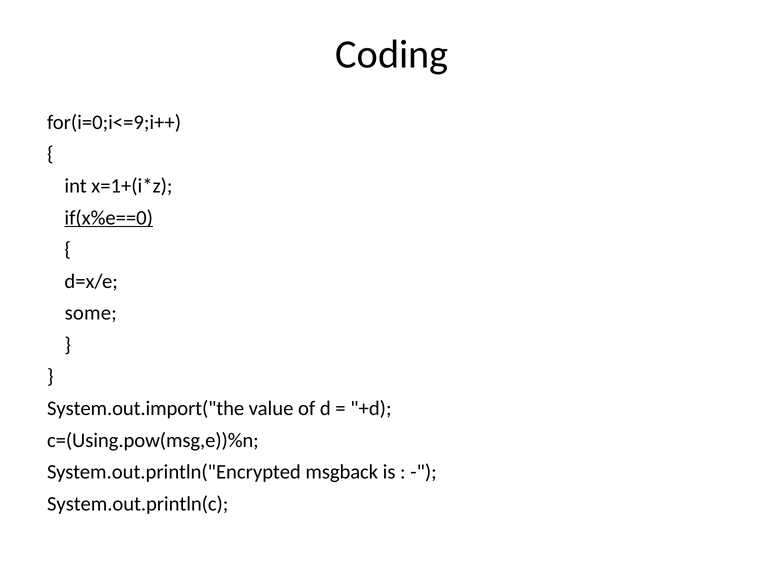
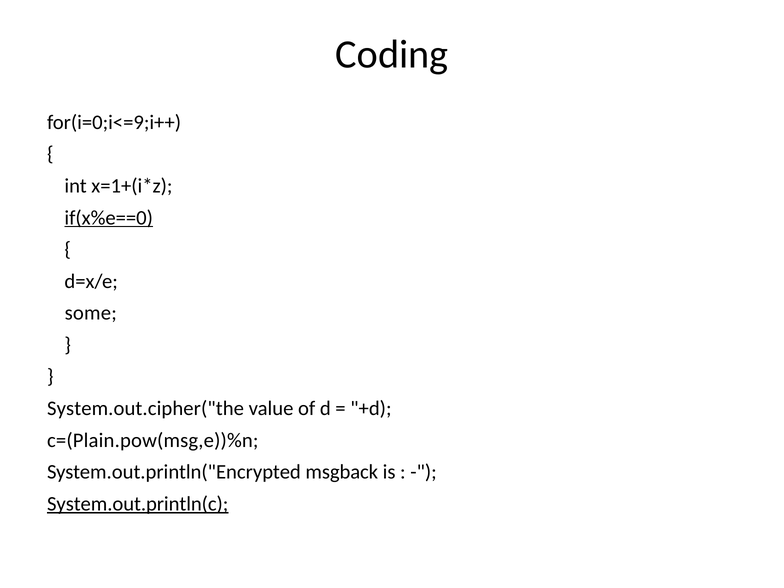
System.out.import("the: System.out.import("the -> System.out.cipher("the (146, 408)
c=(Using.pow(msg,e))%n: c=(Using.pow(msg,e))%n -> c=(Plain.pow(msg,e))%n (153, 440)
System.out.println(c underline: none -> present (138, 504)
